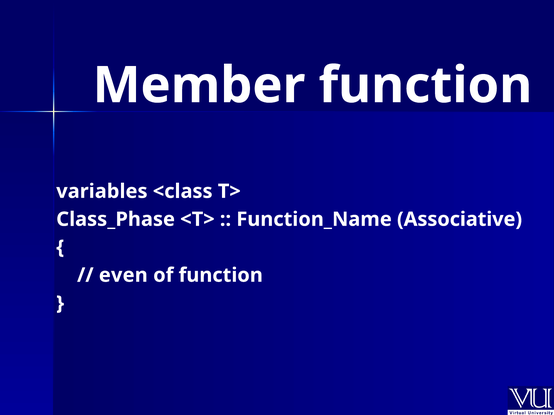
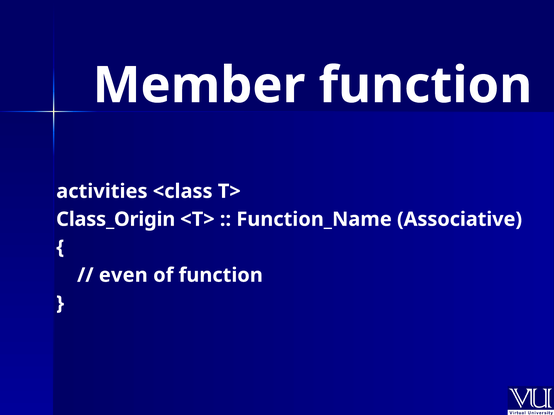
variables: variables -> activities (102, 192)
Class_Phase: Class_Phase -> Class_Origin (116, 220)
